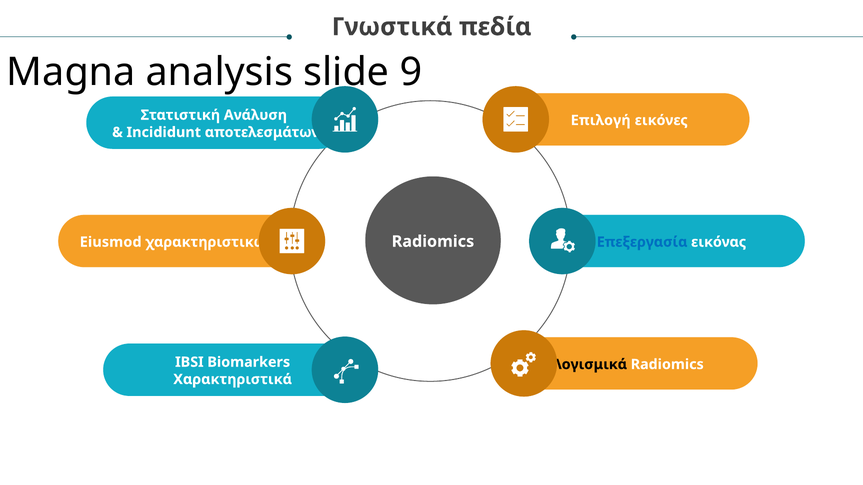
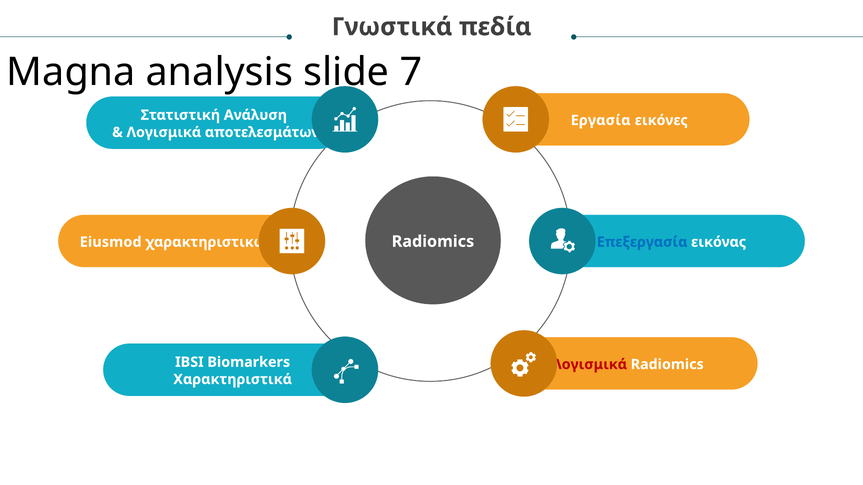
9: 9 -> 7 (411, 72)
Επιλογή: Επιλογή -> Εργασία (601, 120)
Incididunt: Incididunt -> Λογισμικά (164, 132)
Λογισμικά colour: black -> red (590, 365)
